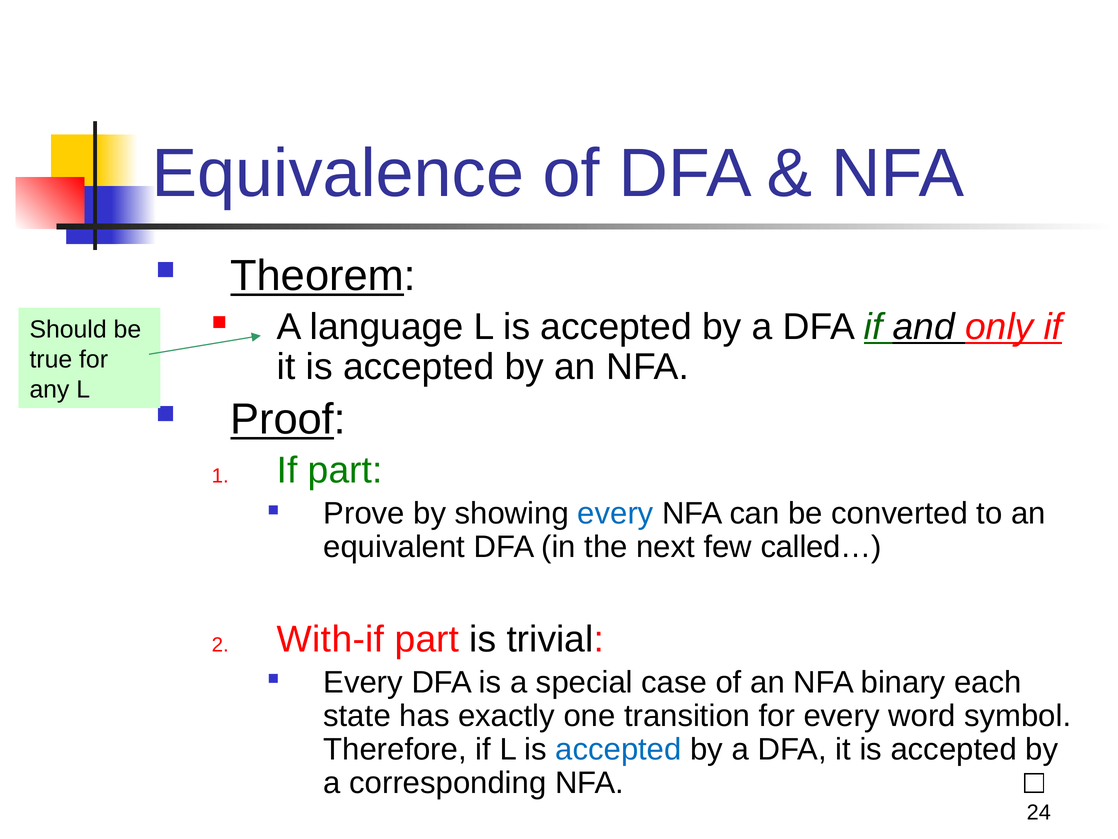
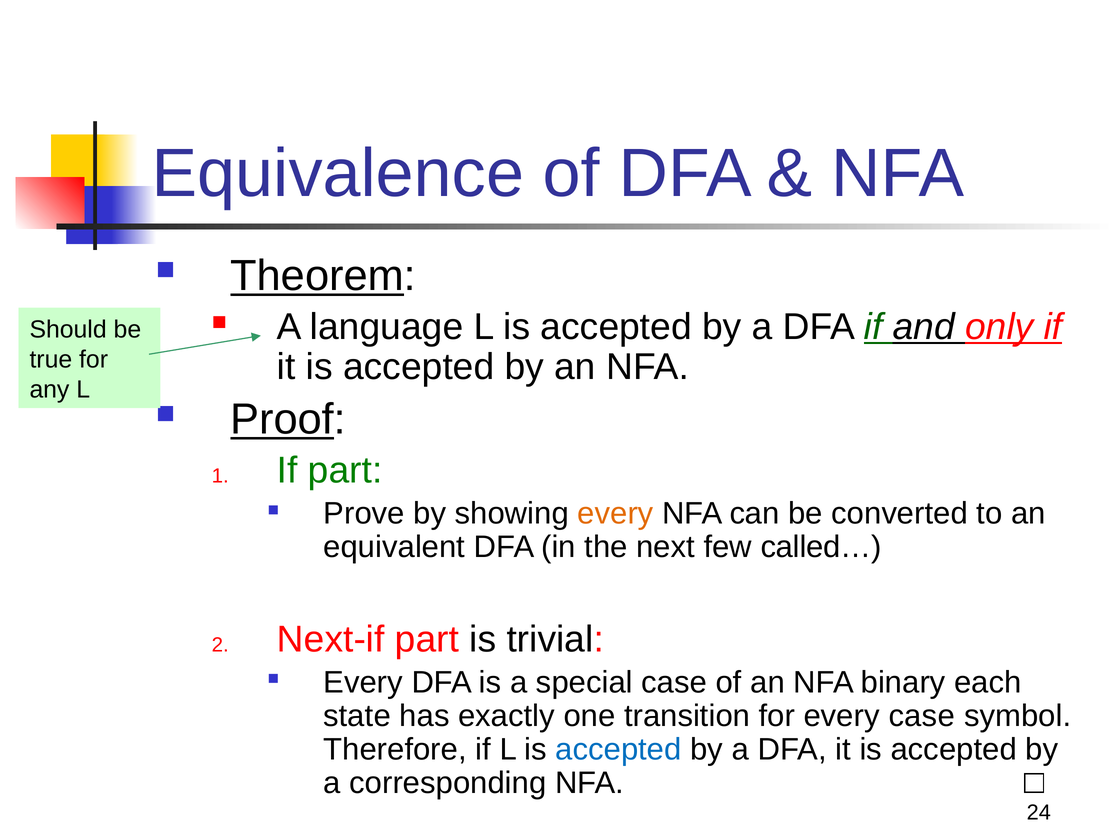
every colour: blue -> orange (615, 513)
With-if: With-if -> Next-if (331, 639)
every word: word -> case (922, 715)
